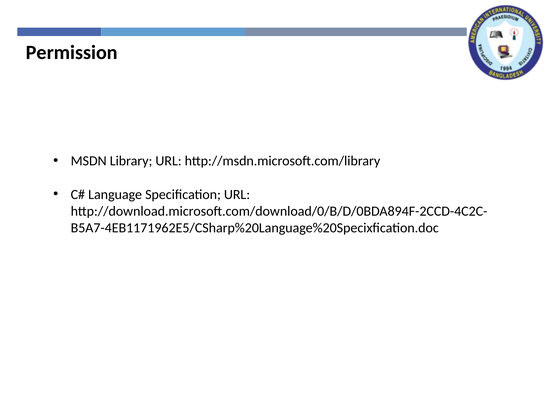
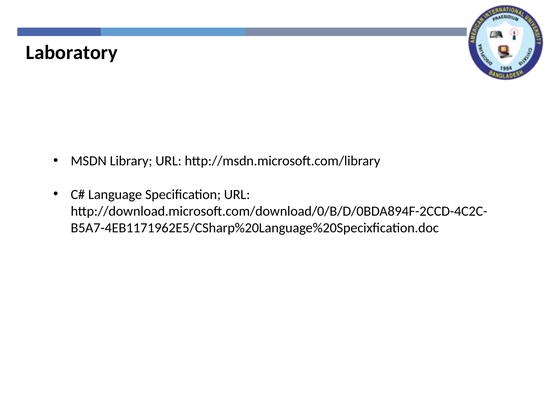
Permission: Permission -> Laboratory (72, 53)
